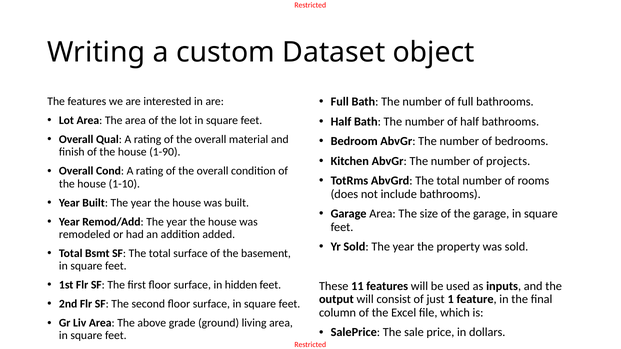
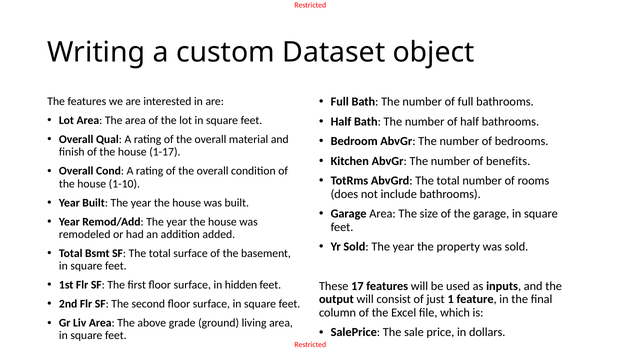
1-90: 1-90 -> 1-17 (165, 152)
projects: projects -> benefits (508, 161)
11: 11 -> 17 (357, 286)
